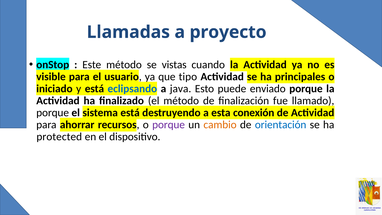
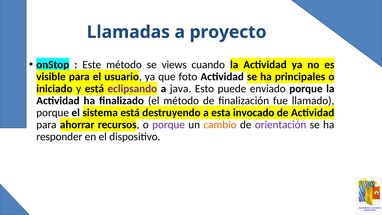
vistas: vistas -> views (174, 65)
tipo: tipo -> foto (188, 77)
eclipsando colour: blue -> purple (132, 89)
conexión: conexión -> invocado (254, 113)
orientación colour: blue -> purple (281, 125)
protected: protected -> responder (59, 137)
